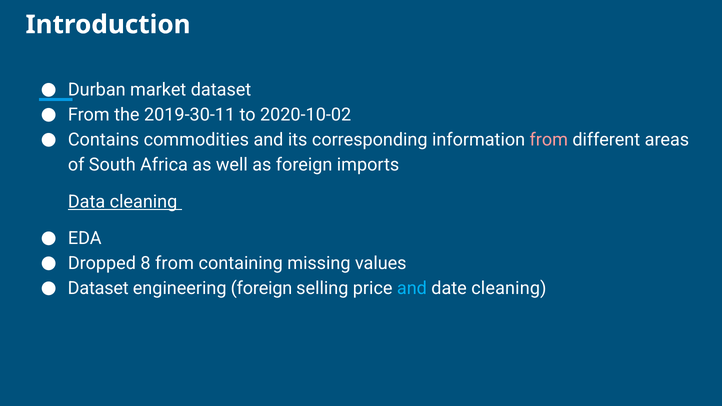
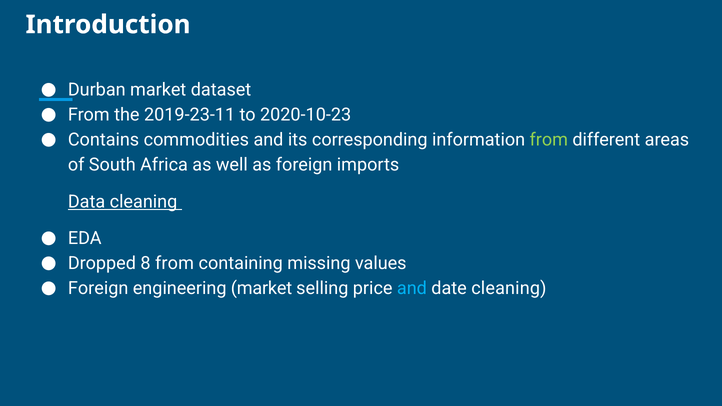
2019-30-11: 2019-30-11 -> 2019-23-11 (190, 115)
2020-10-02: 2020-10-02 -> 2020-10-23 (306, 115)
from colour: pink -> light green (549, 140)
Dataset: Dataset -> Foreign (98, 288)
engineering foreign: foreign -> market (262, 288)
